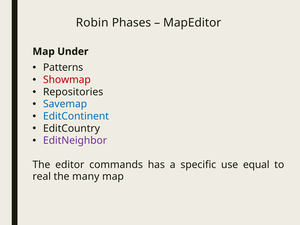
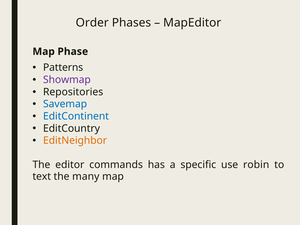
Robin: Robin -> Order (92, 23)
Under: Under -> Phase (73, 52)
Showmap colour: red -> purple (67, 80)
EditNeighbor colour: purple -> orange (75, 141)
equal: equal -> robin (256, 165)
real: real -> text (42, 176)
